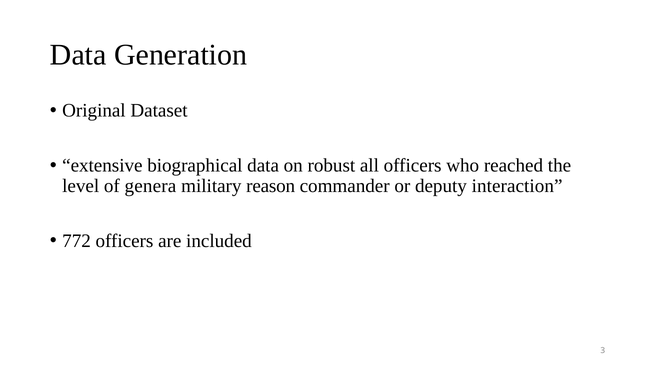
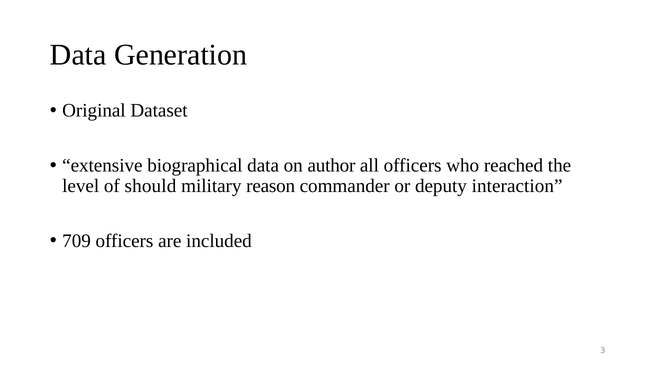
robust: robust -> author (331, 166)
genera: genera -> should (150, 186)
772: 772 -> 709 (77, 241)
